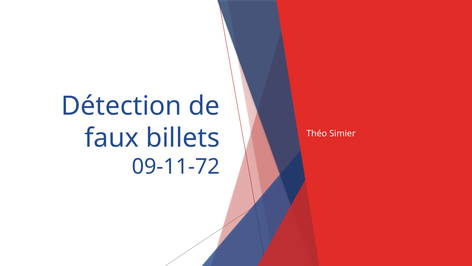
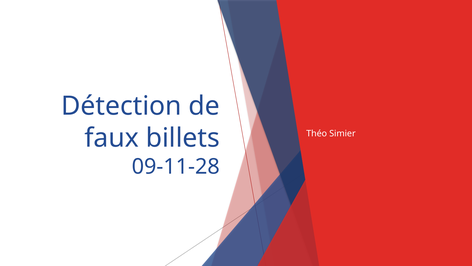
09-11-72: 09-11-72 -> 09-11-28 (176, 166)
